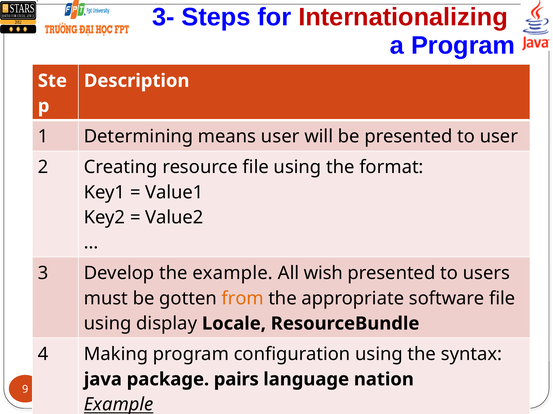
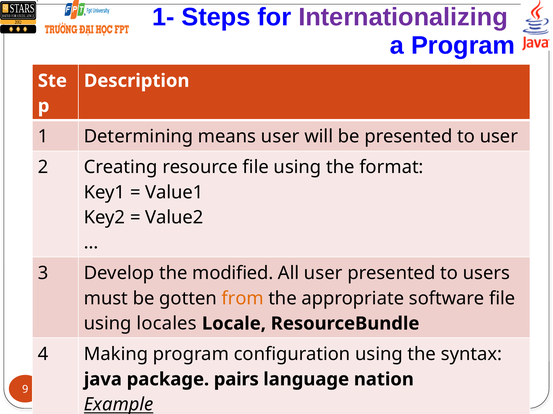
3-: 3- -> 1- (163, 17)
Internationalizing colour: red -> purple (403, 17)
the example: example -> modified (233, 274)
All wish: wish -> user (323, 274)
display: display -> locales (167, 324)
